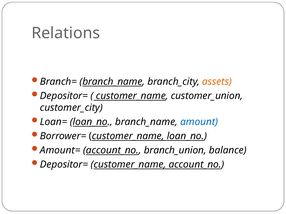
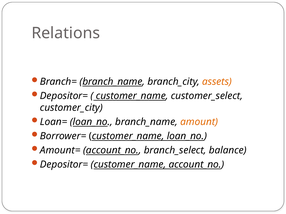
customer_union: customer_union -> customer_select (207, 96)
amount colour: blue -> orange (199, 122)
branch_union: branch_union -> branch_select (175, 151)
